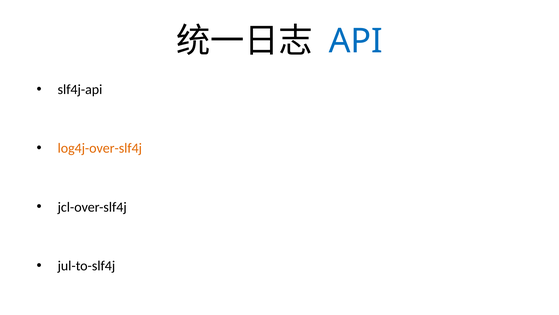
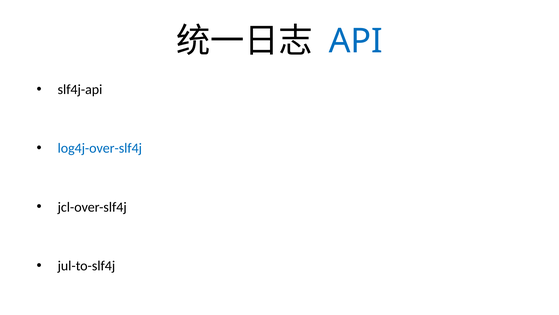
log4j-over-slf4j colour: orange -> blue (100, 148)
